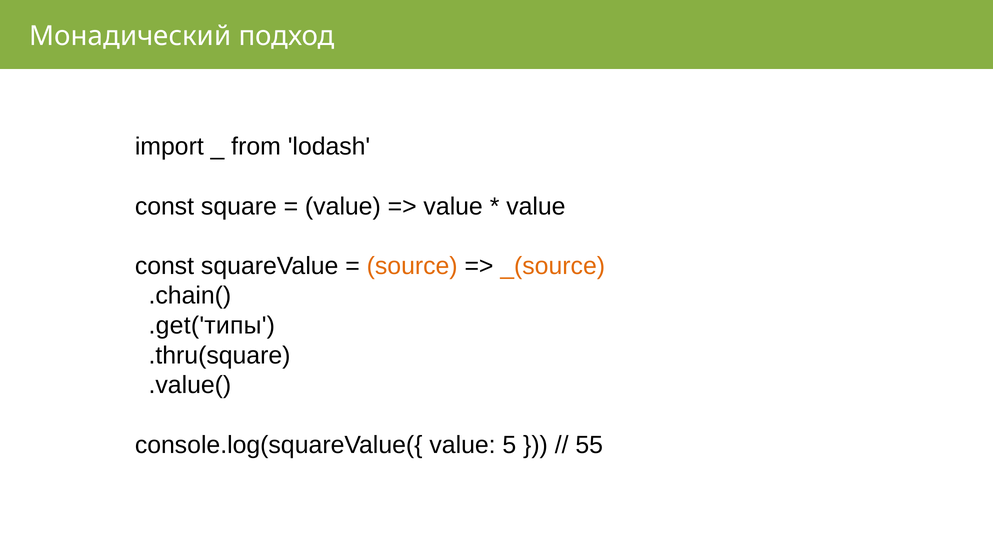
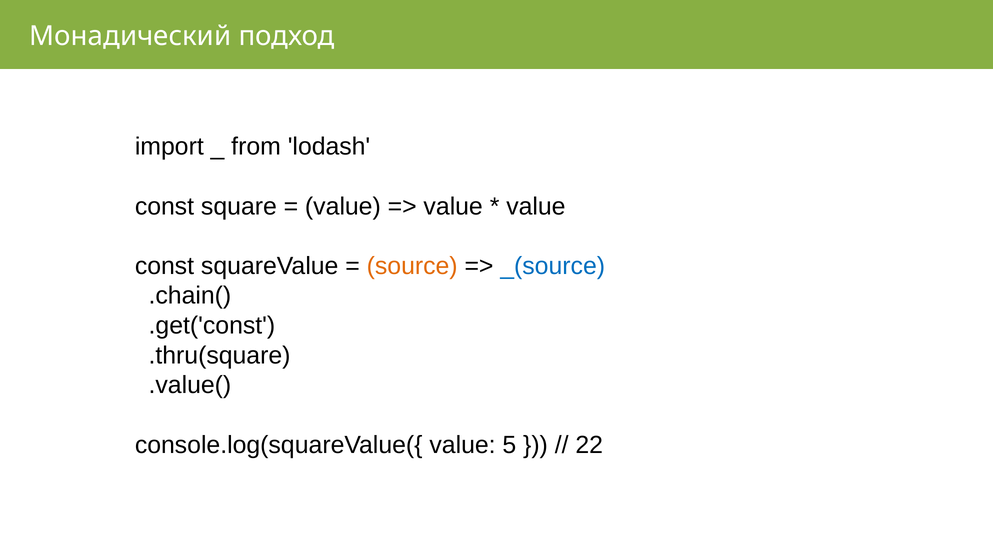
_(source colour: orange -> blue (553, 266)
.get('типы: .get('типы -> .get('const (212, 325)
55: 55 -> 22 (589, 445)
